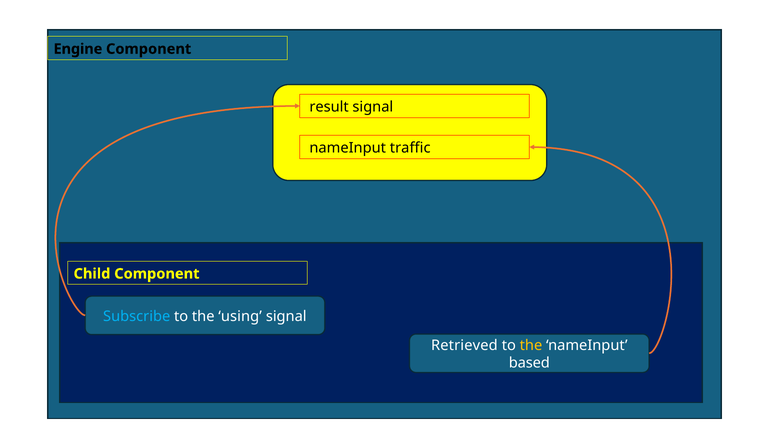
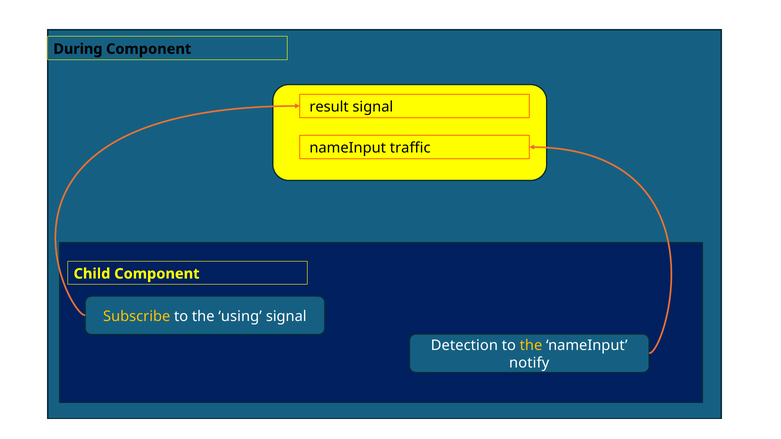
Engine: Engine -> During (78, 49)
Subscribe colour: light blue -> yellow (137, 317)
Retrieved: Retrieved -> Detection (464, 346)
based: based -> notify (529, 363)
